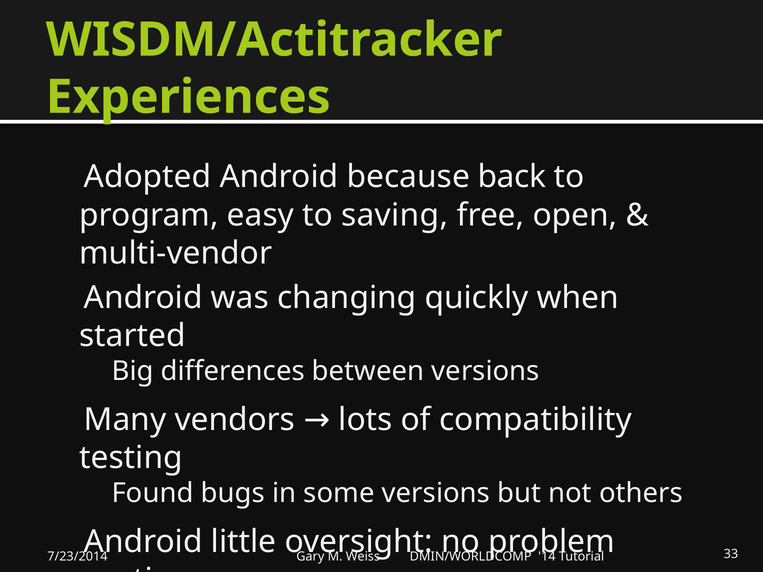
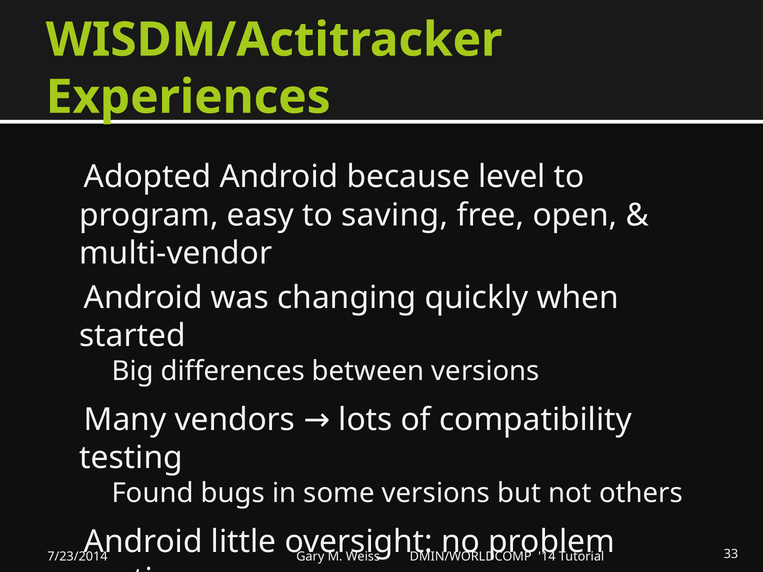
back: back -> level (512, 177)
